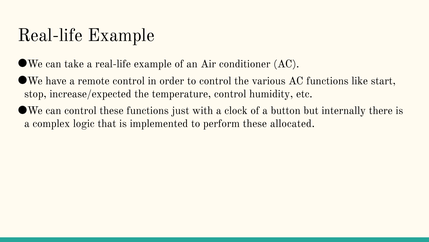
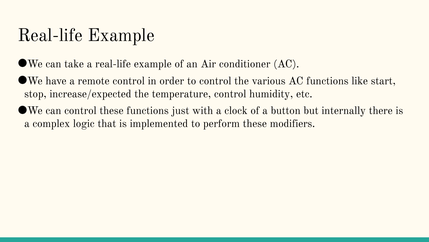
allocated: allocated -> modifiers (293, 123)
